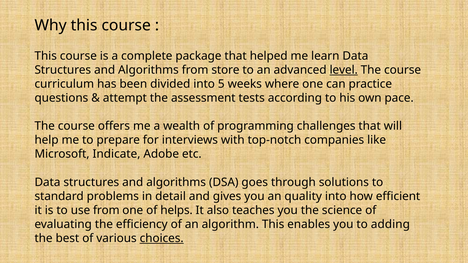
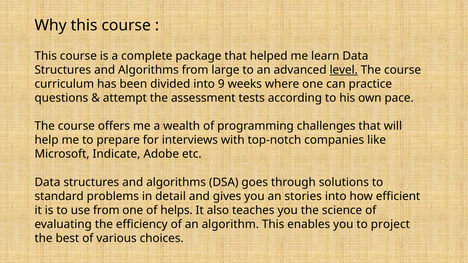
store: store -> large (225, 70)
5: 5 -> 9 (221, 84)
quality: quality -> stories (303, 196)
adding: adding -> project (390, 224)
choices underline: present -> none (162, 239)
